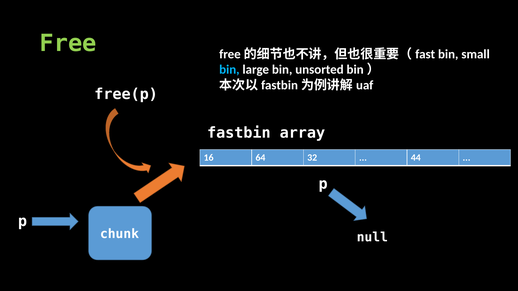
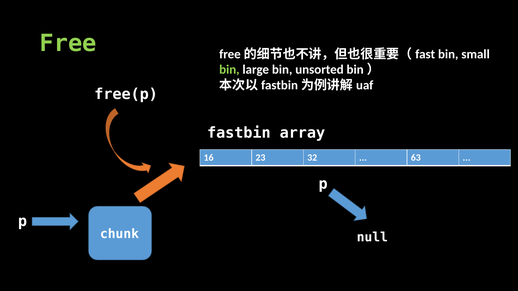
bin colour: light blue -> light green (229, 70)
64: 64 -> 23 (260, 158)
44: 44 -> 63 (416, 158)
